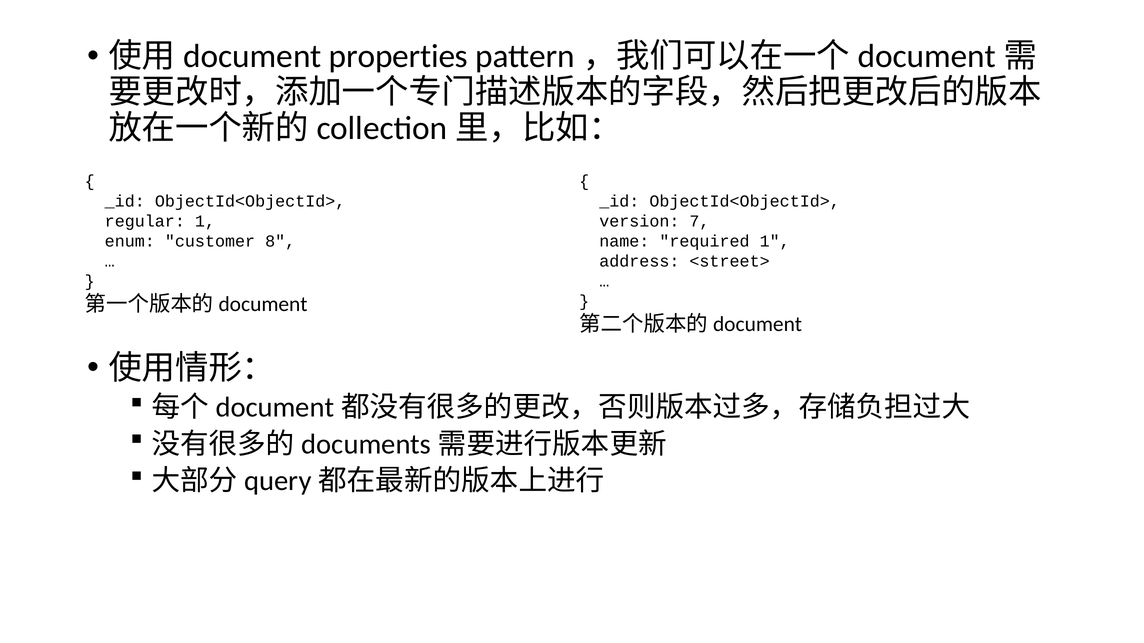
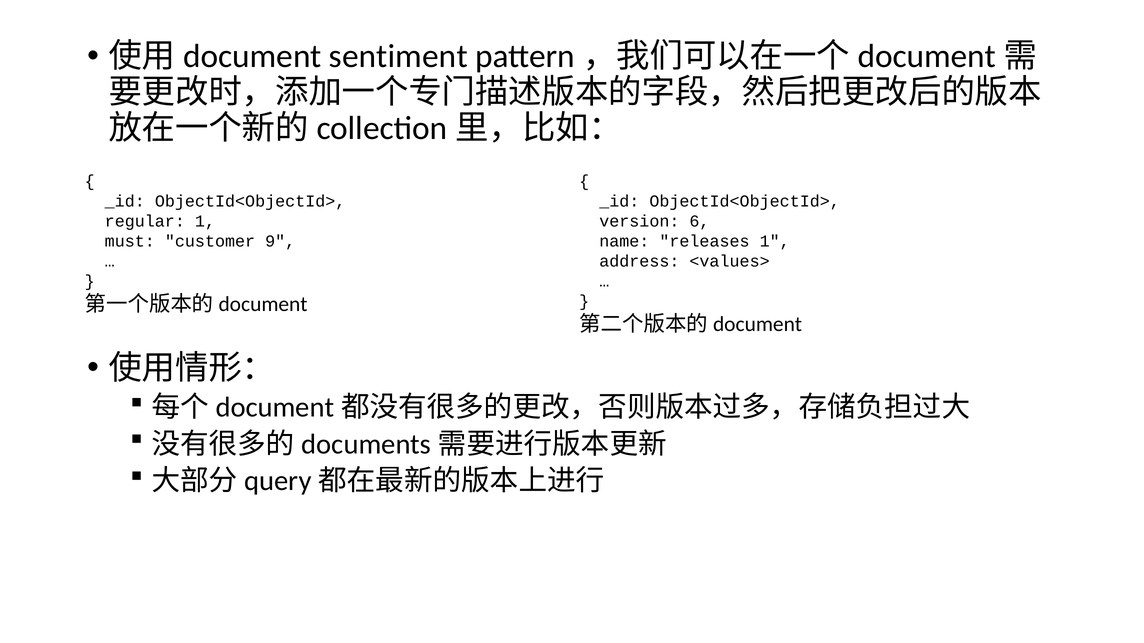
properties: properties -> sentiment (398, 56)
7: 7 -> 6 (699, 221)
enum: enum -> must (130, 241)
8: 8 -> 9 (280, 241)
required: required -> releases (704, 241)
<street>: <street> -> <values> (730, 261)
